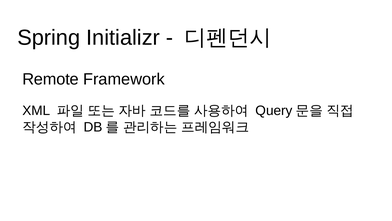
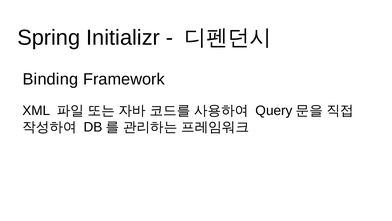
Remote: Remote -> Binding (50, 79)
